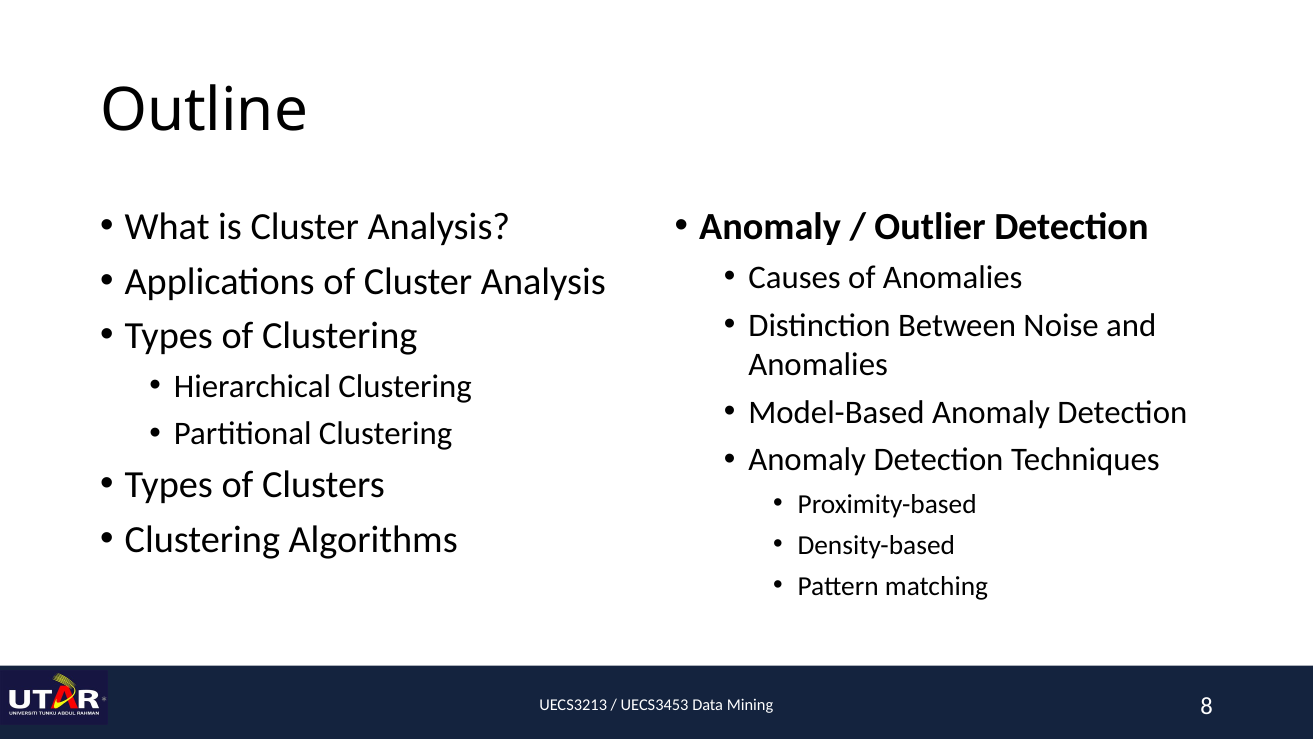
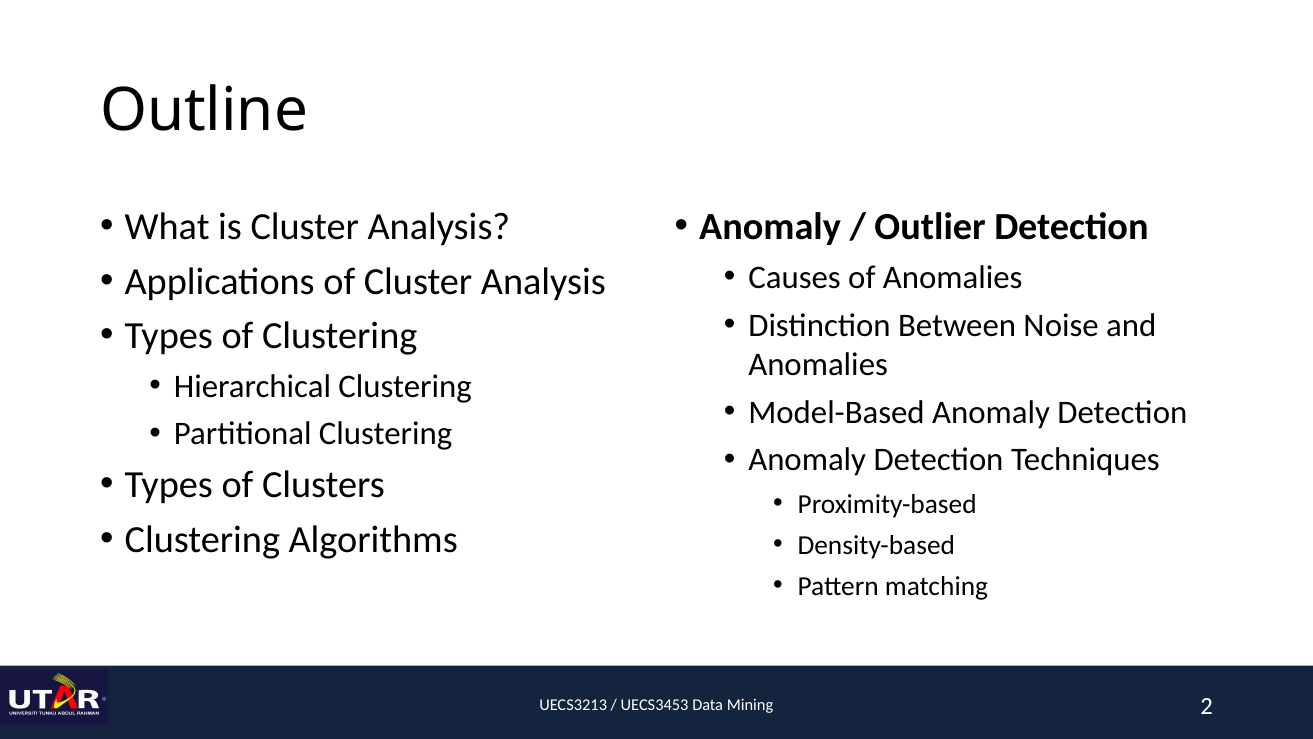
8: 8 -> 2 (1207, 706)
